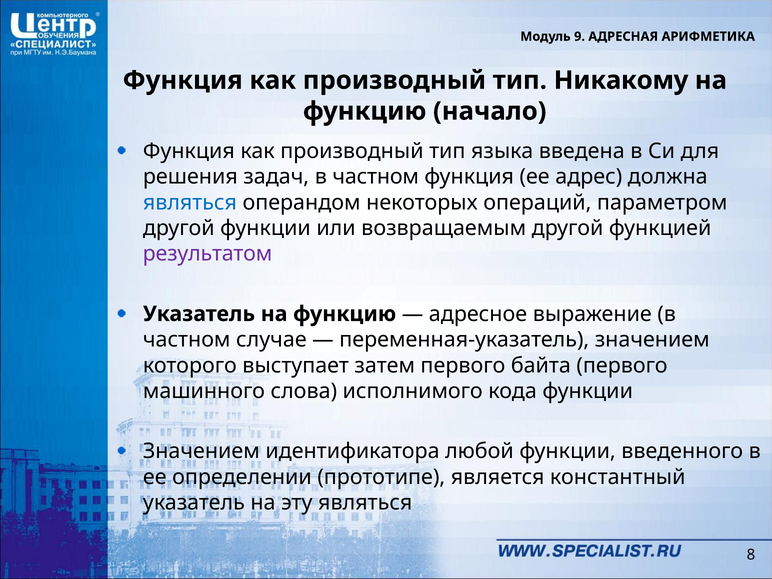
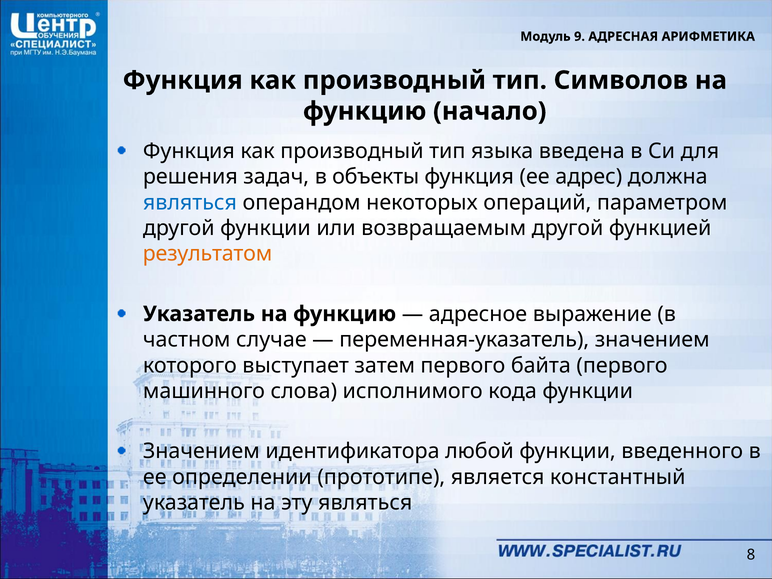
Никакому: Никакому -> Символов (621, 80)
задач в частном: частном -> объекты (376, 177)
результатом colour: purple -> orange (207, 254)
